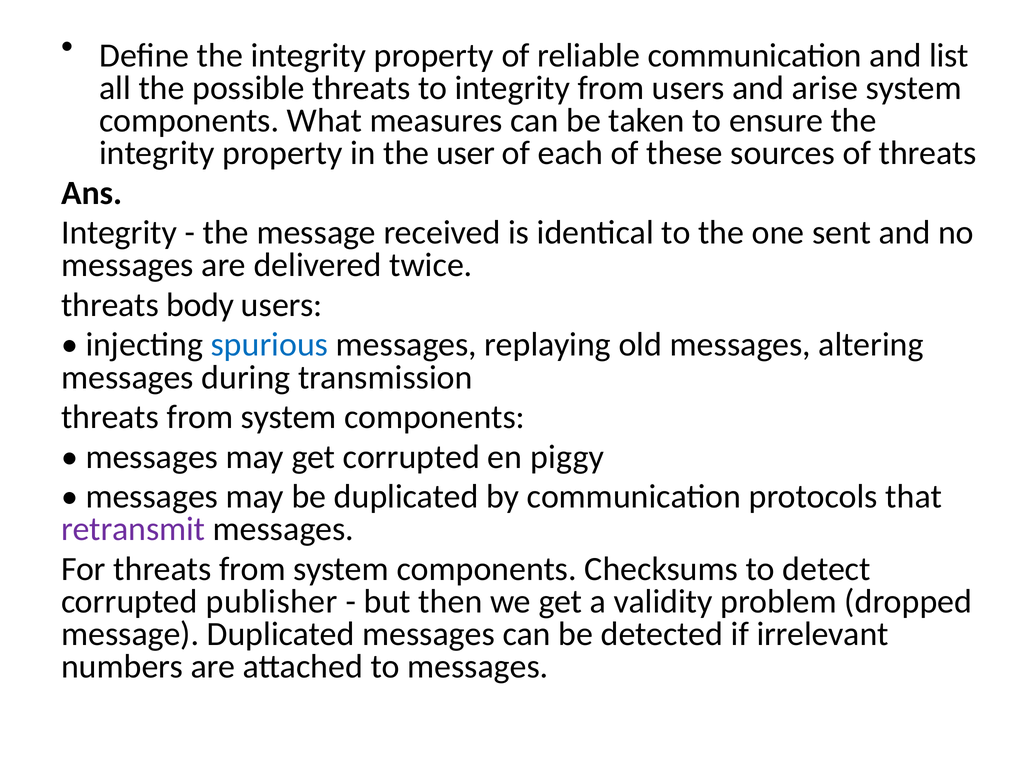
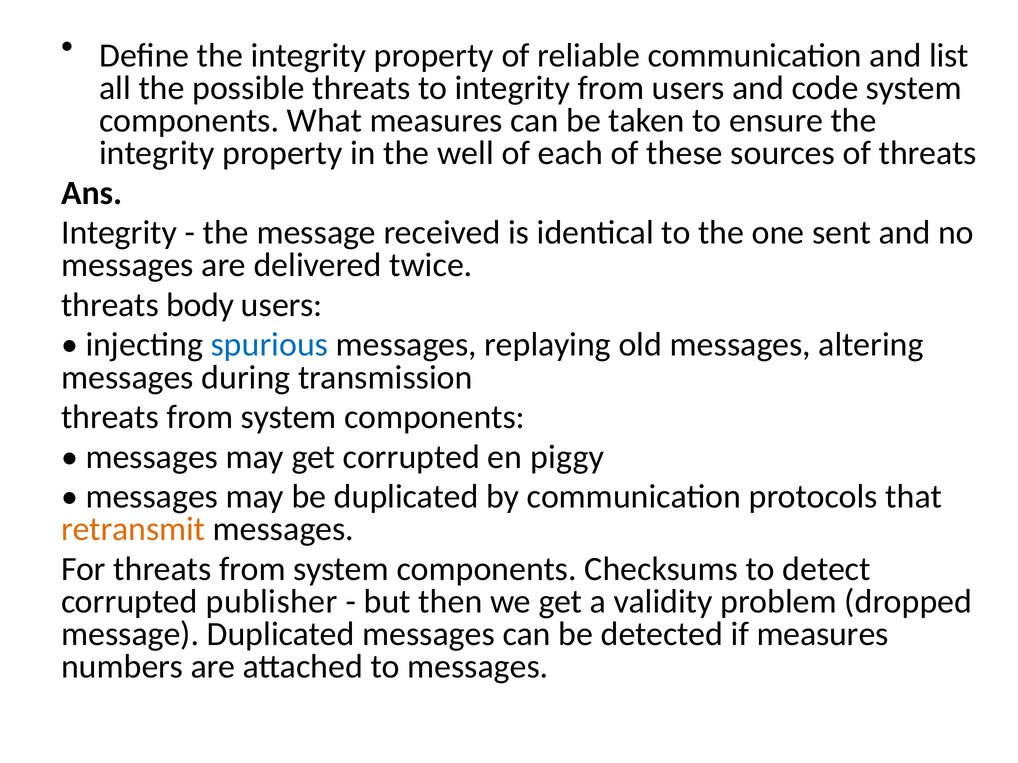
arise: arise -> code (825, 88)
user: user -> well (466, 153)
retransmit colour: purple -> orange (133, 530)
if irrelevant: irrelevant -> measures (823, 635)
